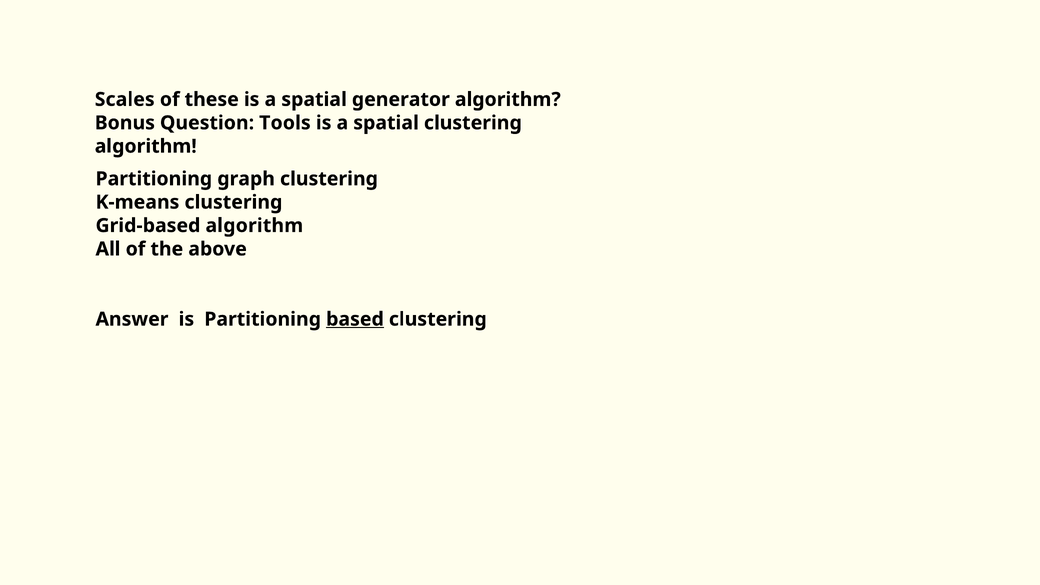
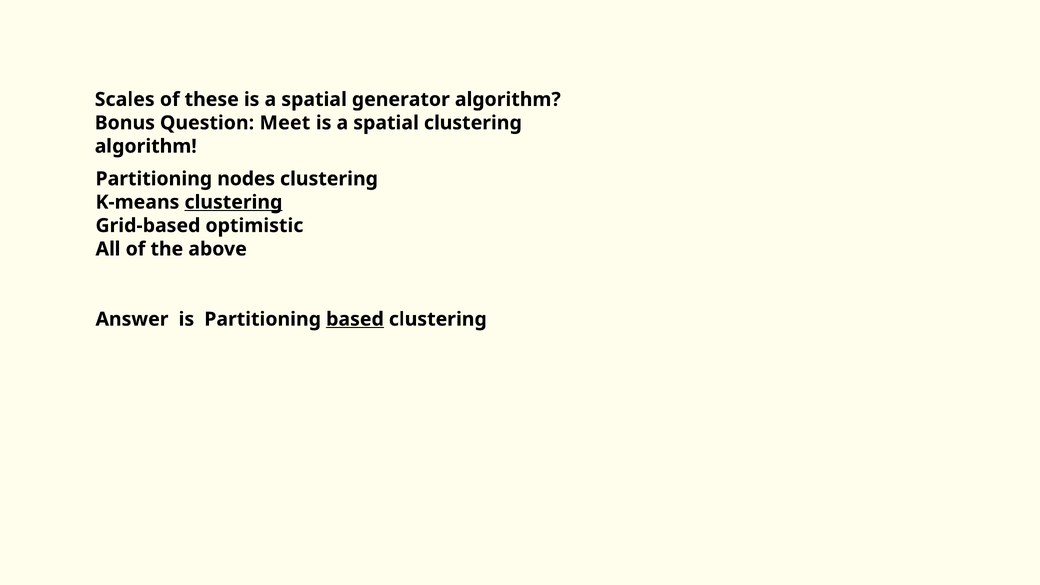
Tools: Tools -> Meet (285, 123)
graph: graph -> nodes (246, 179)
clustering underline: none -> present (233, 202)
Grid-based algorithm: algorithm -> optimistic (254, 226)
